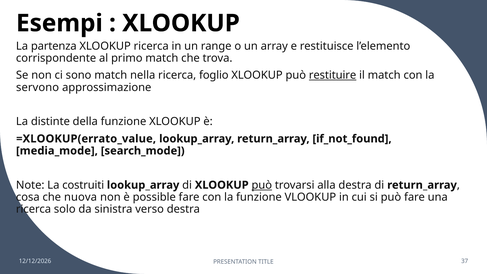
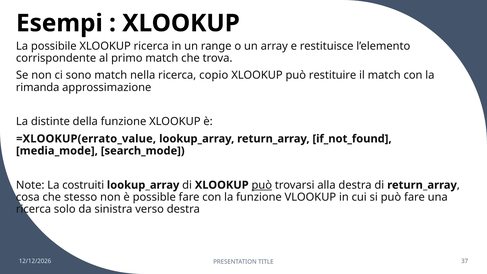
partenza: partenza -> possibile (54, 46)
foglio: foglio -> copio (214, 75)
restituire underline: present -> none (333, 75)
servono: servono -> rimanda (38, 87)
nuova: nuova -> stesso (81, 197)
